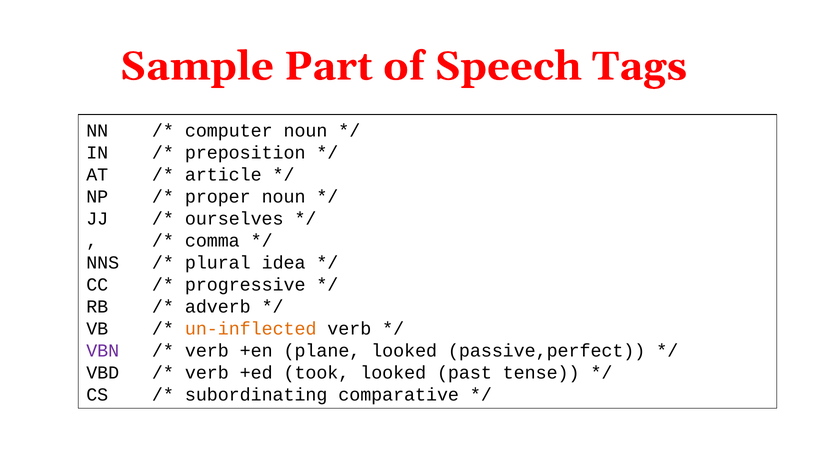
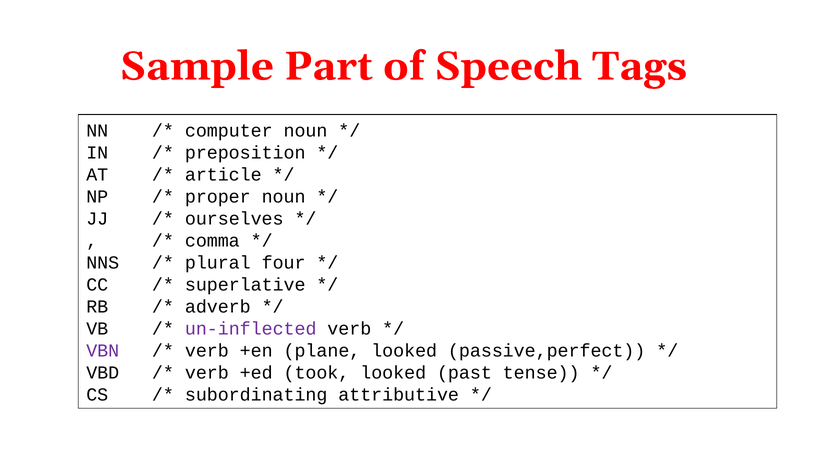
idea: idea -> four (284, 263)
progressive: progressive -> superlative (245, 285)
un-inflected colour: orange -> purple (251, 329)
comparative: comparative -> attributive (399, 395)
